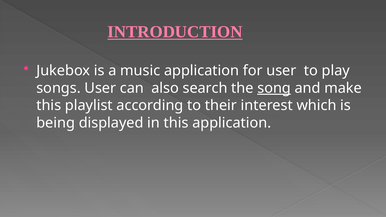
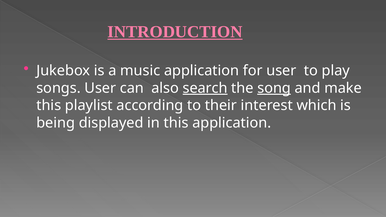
search underline: none -> present (205, 88)
